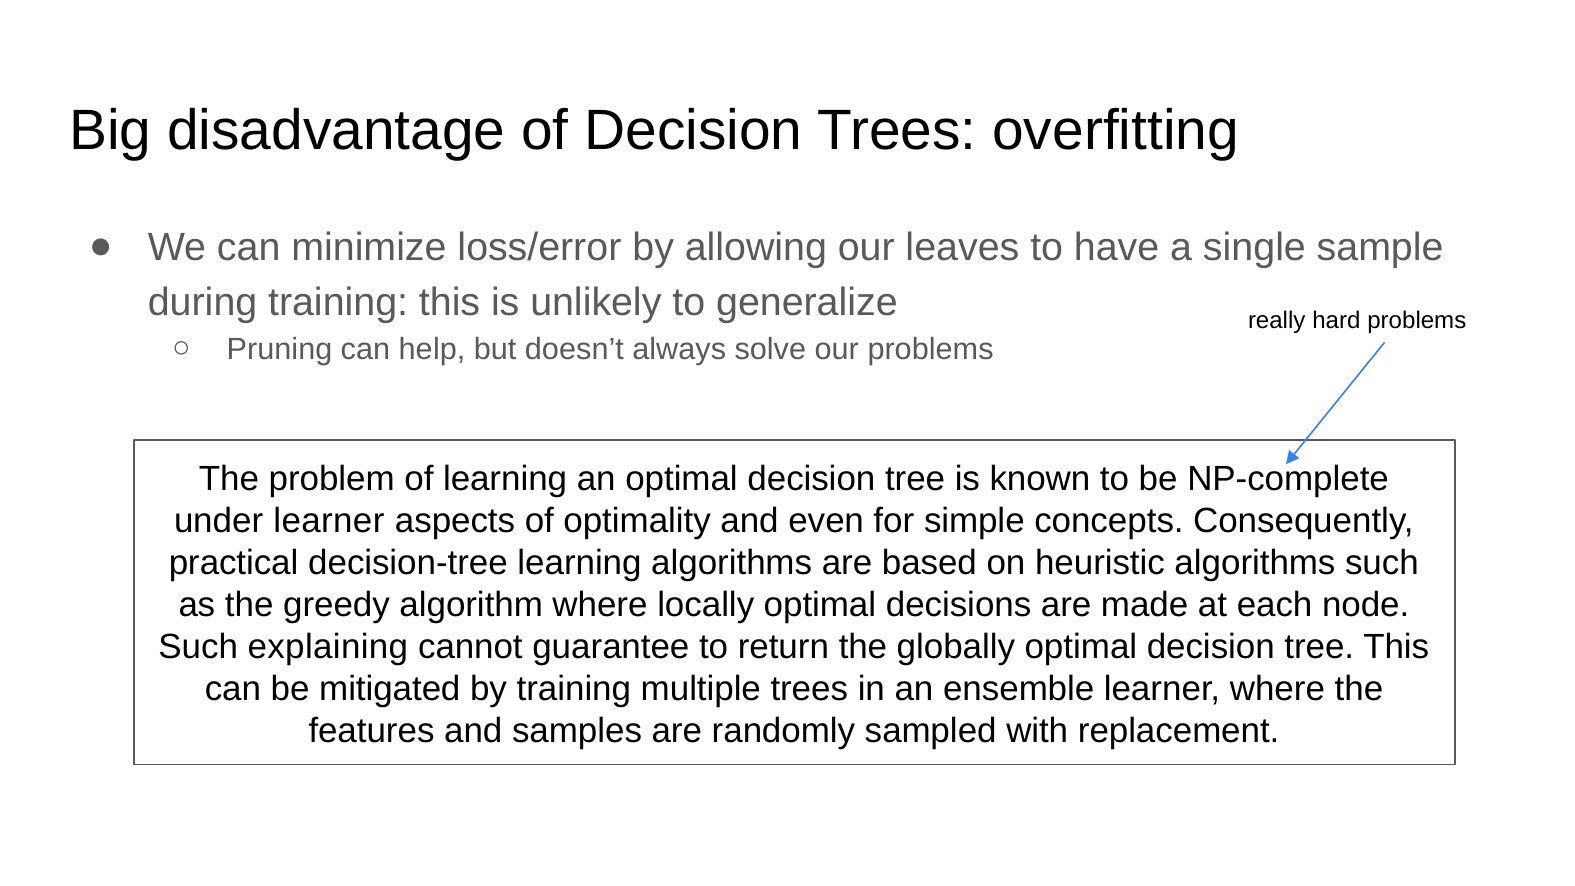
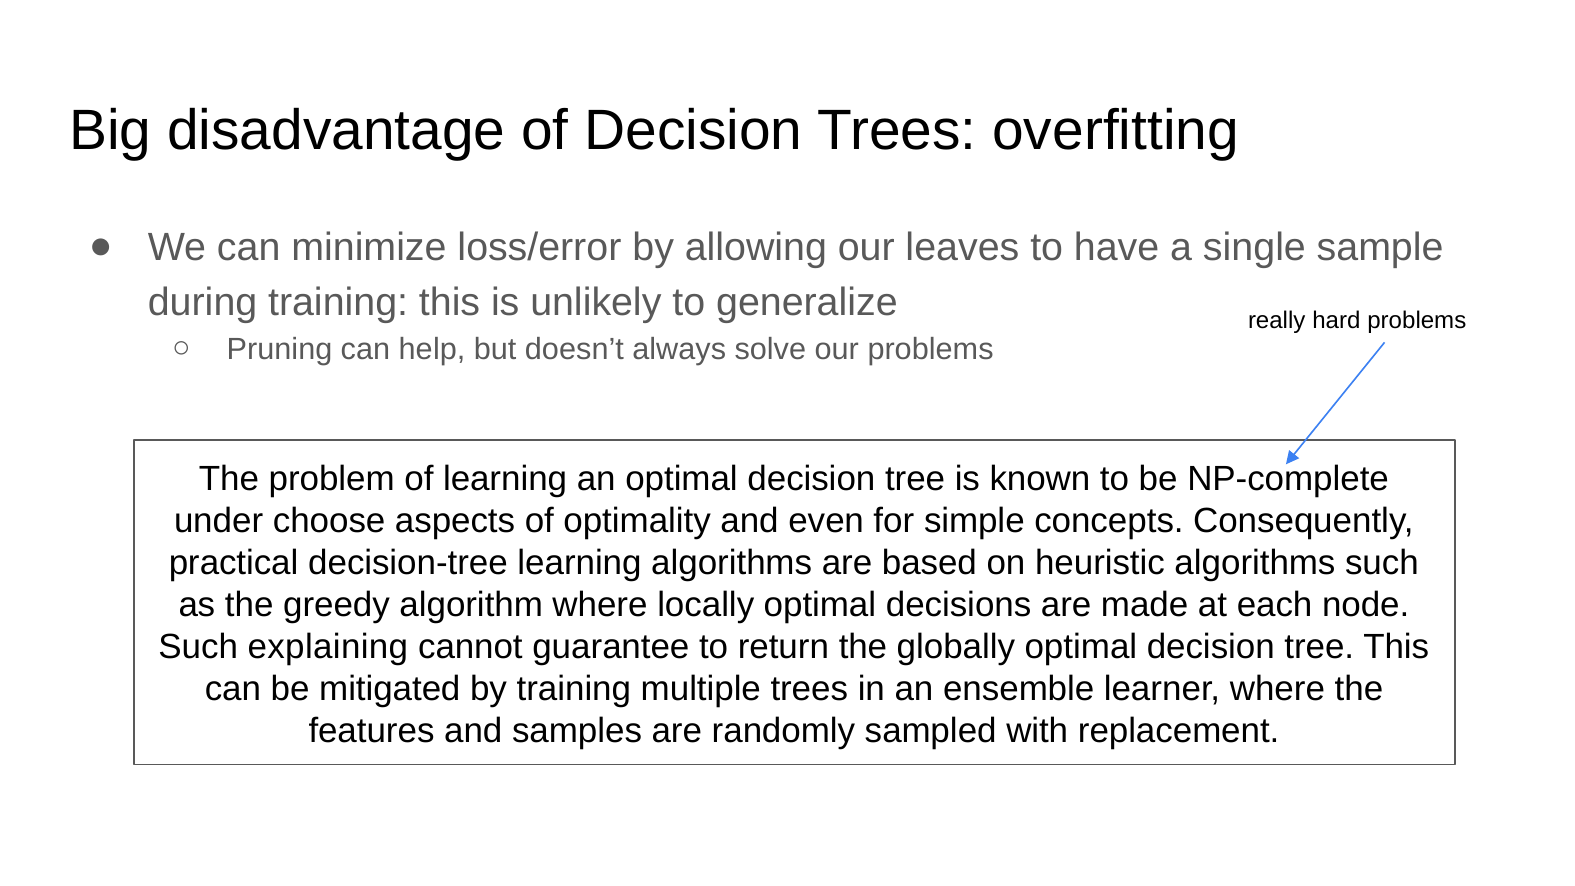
under learner: learner -> choose (329, 521)
